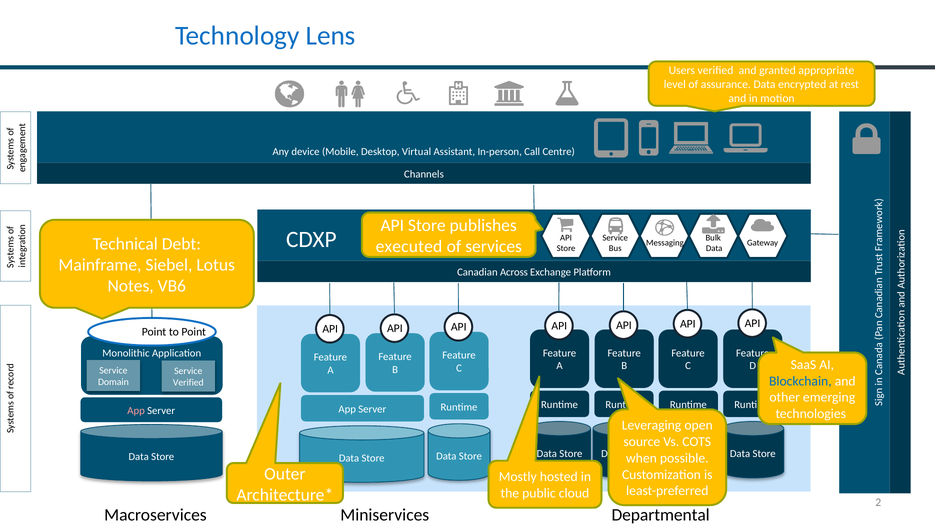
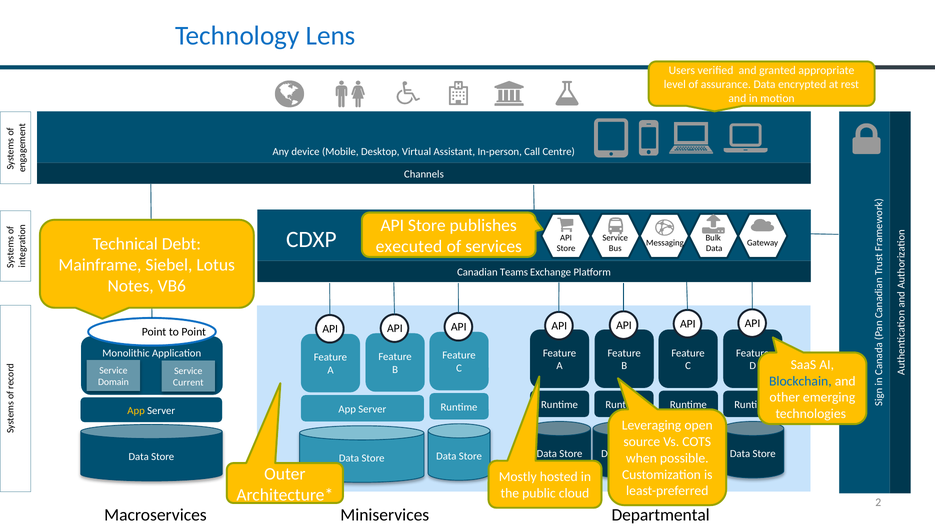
Across: Across -> Teams (514, 272)
Verified: Verified -> Current (188, 383)
App colour: pink -> yellow (136, 410)
